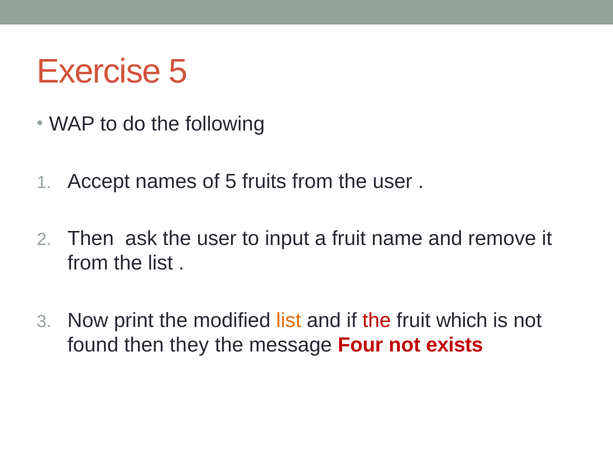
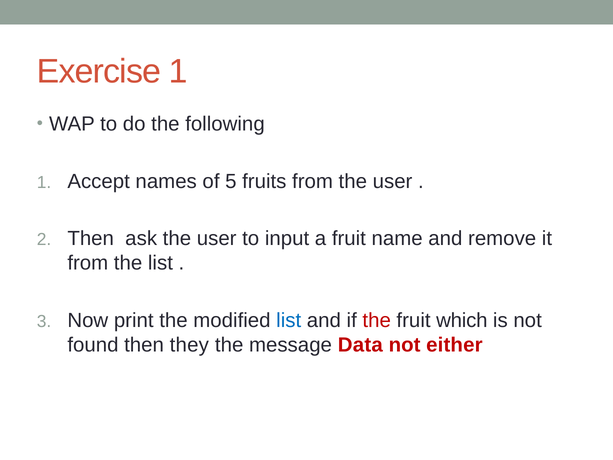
Exercise 5: 5 -> 1 (178, 71)
list colour: orange -> blue (289, 320)
Four: Four -> Data (360, 345)
exists: exists -> either (454, 345)
